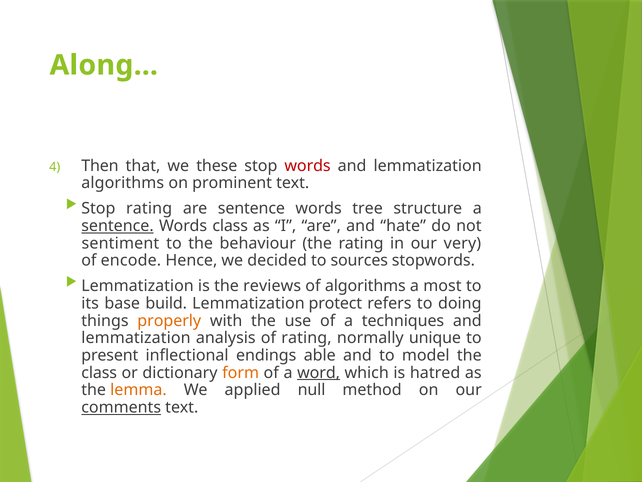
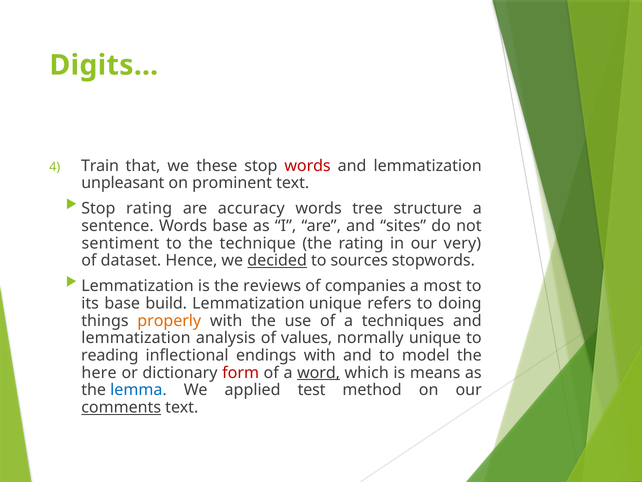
Along…: Along… -> Digits… (104, 65)
Then: Then -> Train (100, 166)
algorithms: algorithms -> unpleasant (123, 183)
are sentence: sentence -> accuracy (251, 208)
sentence underline: present -> none (118, 226)
Words class: class -> base (230, 226)
hate: hate -> sites (403, 226)
behaviour: behaviour -> technique (258, 243)
encode: encode -> dataset (131, 260)
decided underline: none -> present (277, 260)
of algorithms: algorithms -> companies (365, 286)
Lemmatization protect: protect -> unique (335, 303)
of rating: rating -> values (307, 338)
present: present -> reading (110, 355)
endings able: able -> with (320, 355)
class: class -> here (99, 372)
form colour: orange -> red (241, 372)
hatred: hatred -> means (435, 372)
lemma colour: orange -> blue (138, 390)
null: null -> test (312, 390)
